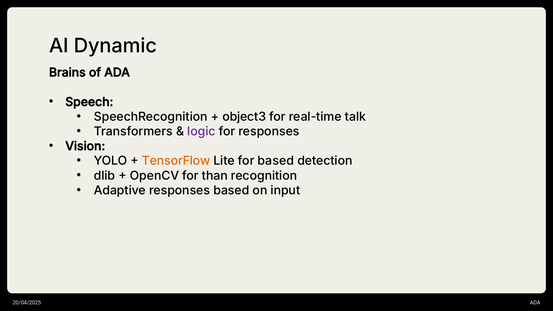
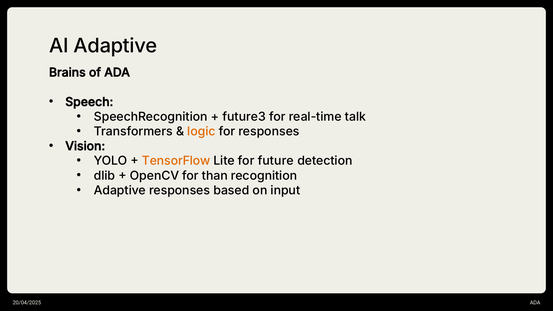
AI Dynamic: Dynamic -> Adaptive (115, 46)
object3: object3 -> future3 (244, 117)
logic colour: purple -> orange (201, 131)
for based: based -> future (276, 161)
